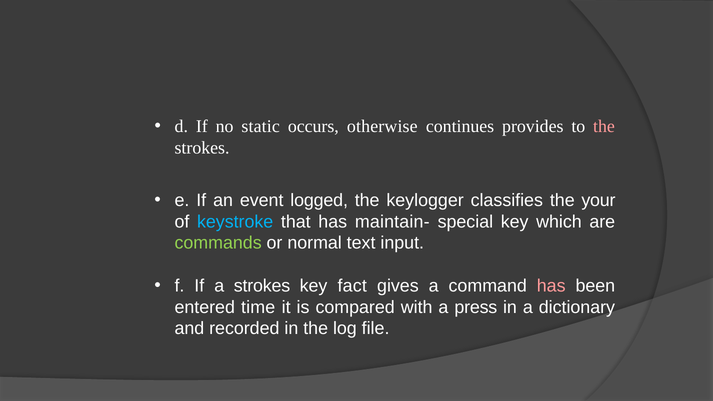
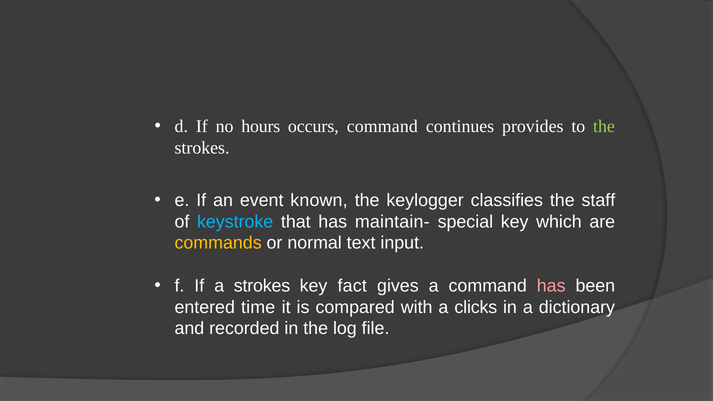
static: static -> hours (261, 127)
occurs otherwise: otherwise -> command (382, 127)
the colour: pink -> light green (604, 127)
logged: logged -> known (319, 200)
your: your -> staff (598, 200)
commands colour: light green -> yellow (218, 243)
press: press -> clicks (476, 307)
